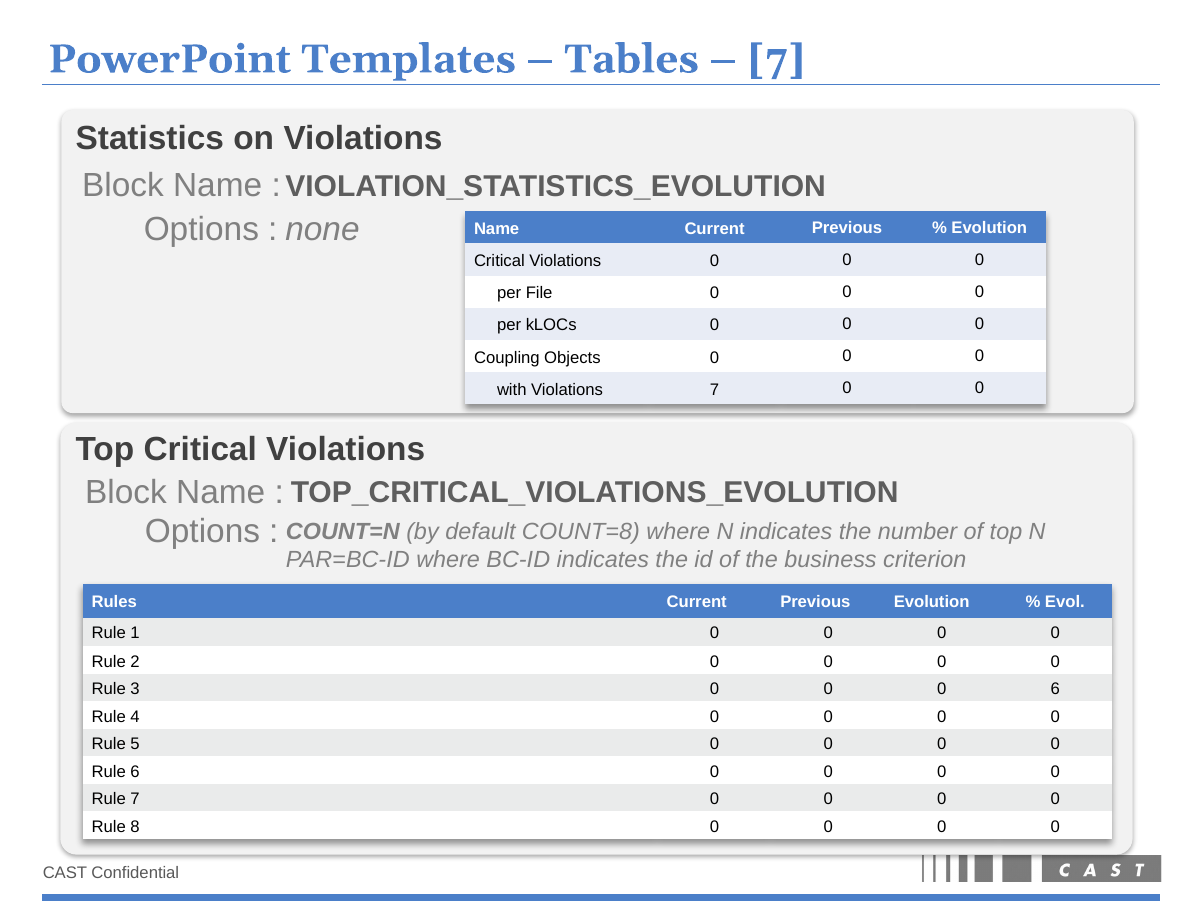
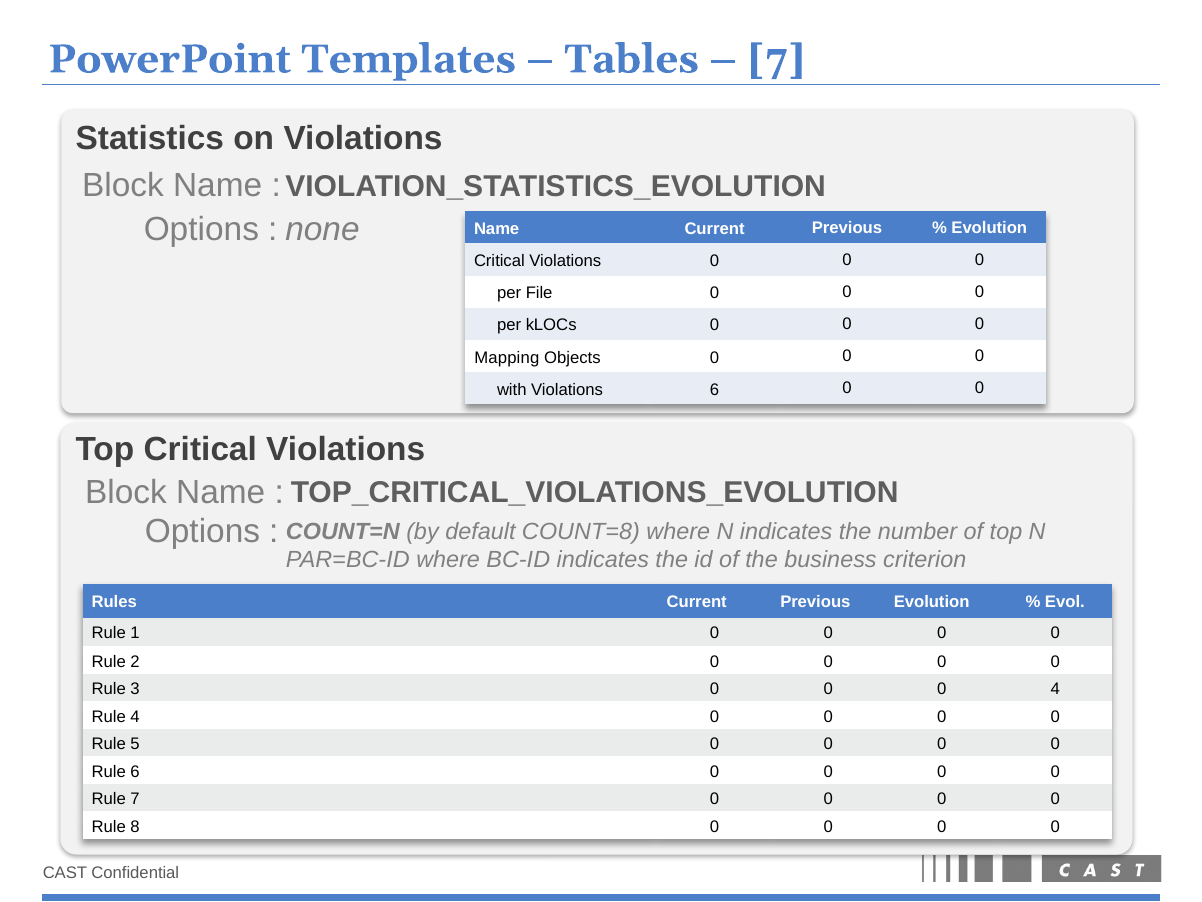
Coupling: Coupling -> Mapping (507, 357)
Violations 7: 7 -> 6 (715, 389)
0 6: 6 -> 4 (1055, 689)
